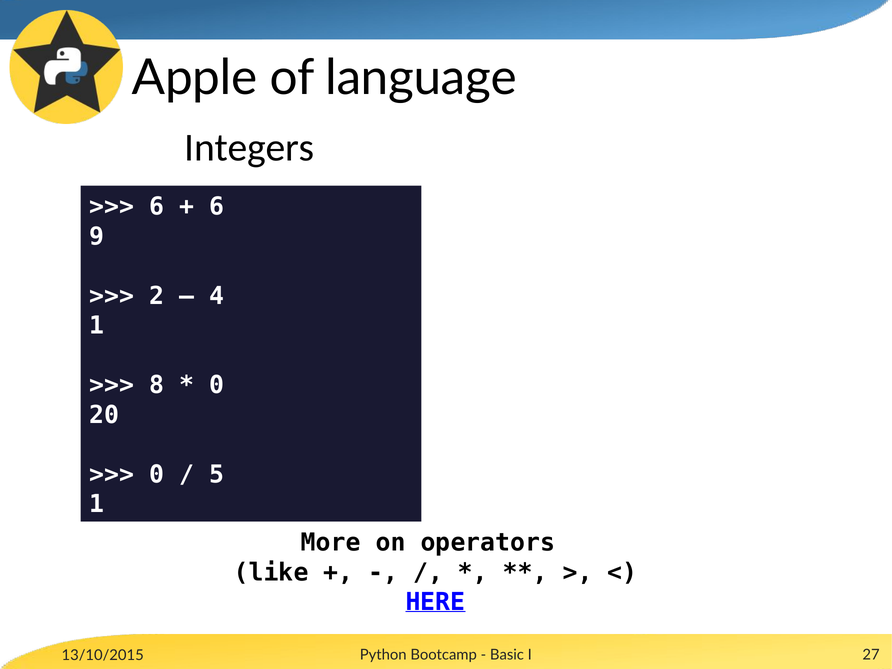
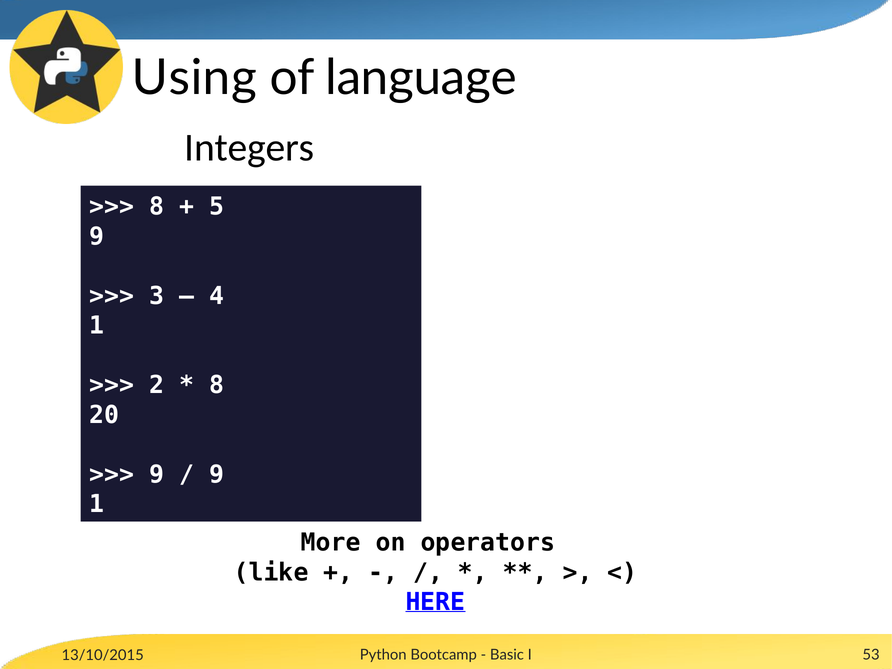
Apple: Apple -> Using (194, 78)
6: 6 -> 8 (157, 207)
6: 6 -> 5 (217, 207)
2: 2 -> 3 (157, 296)
8: 8 -> 2 (157, 385)
0: 0 -> 8 (217, 385)
0: 0 -> 9 (157, 474)
5: 5 -> 9 (217, 474)
27: 27 -> 53 (871, 655)
